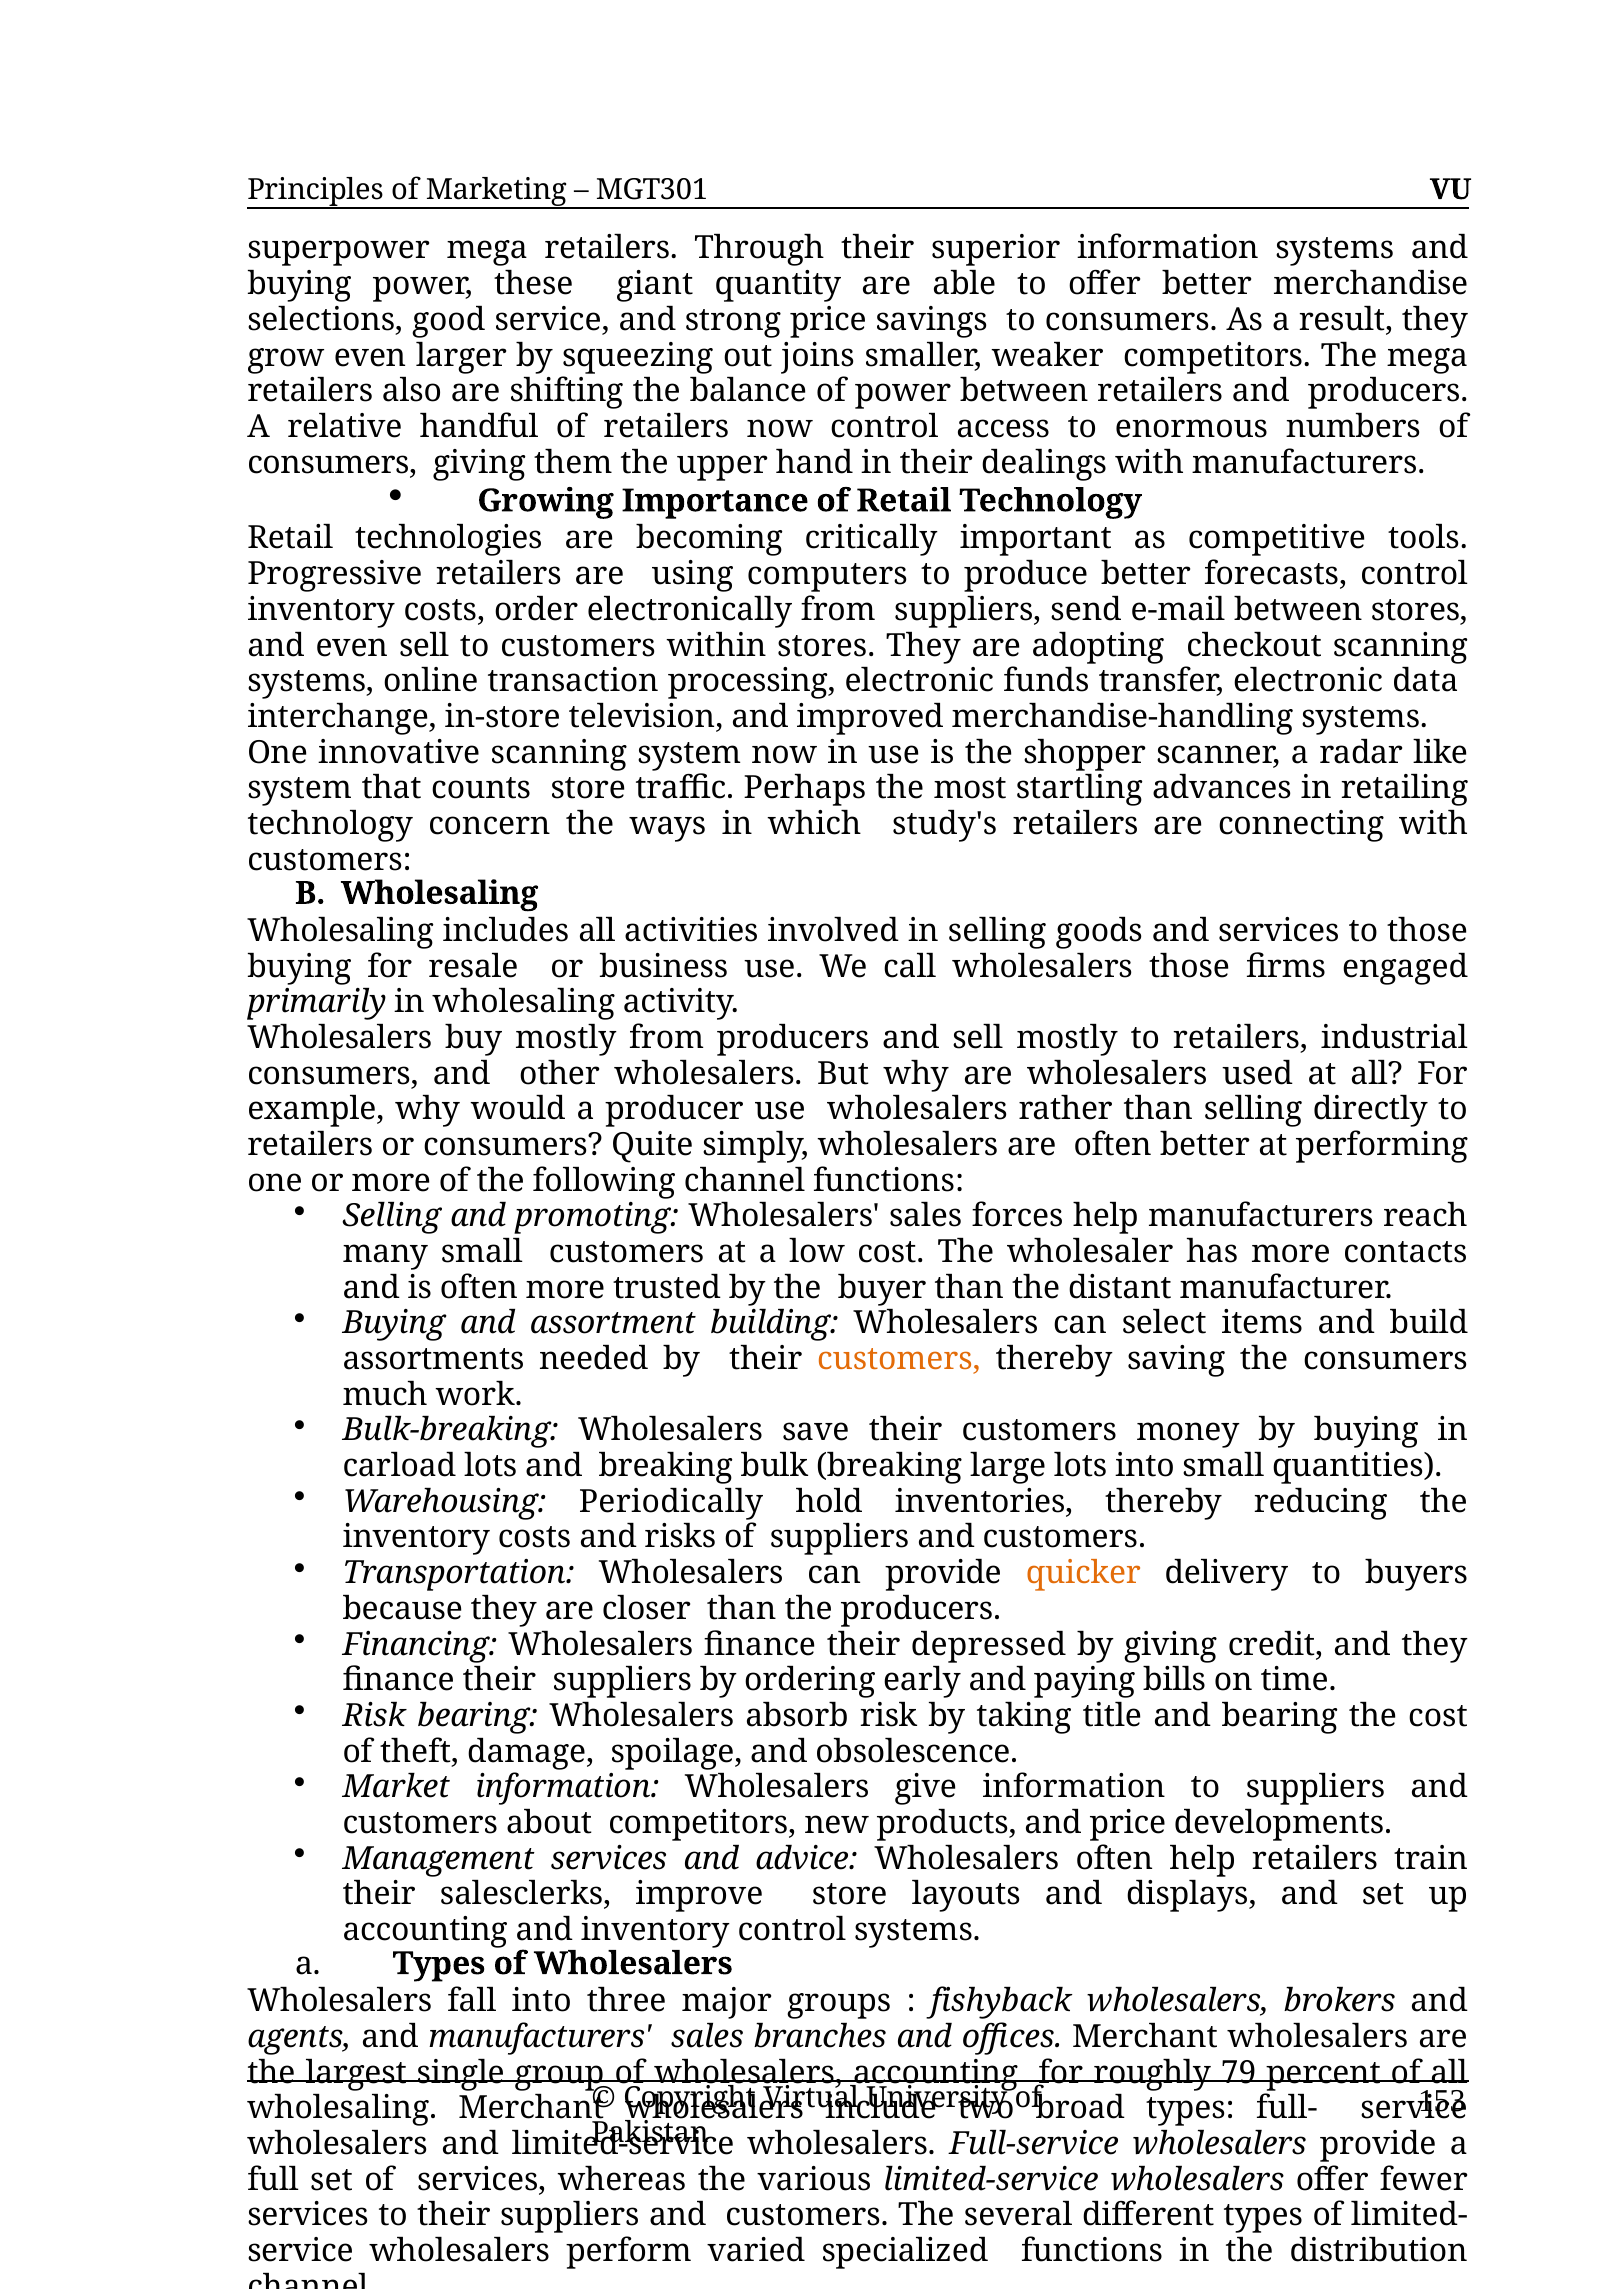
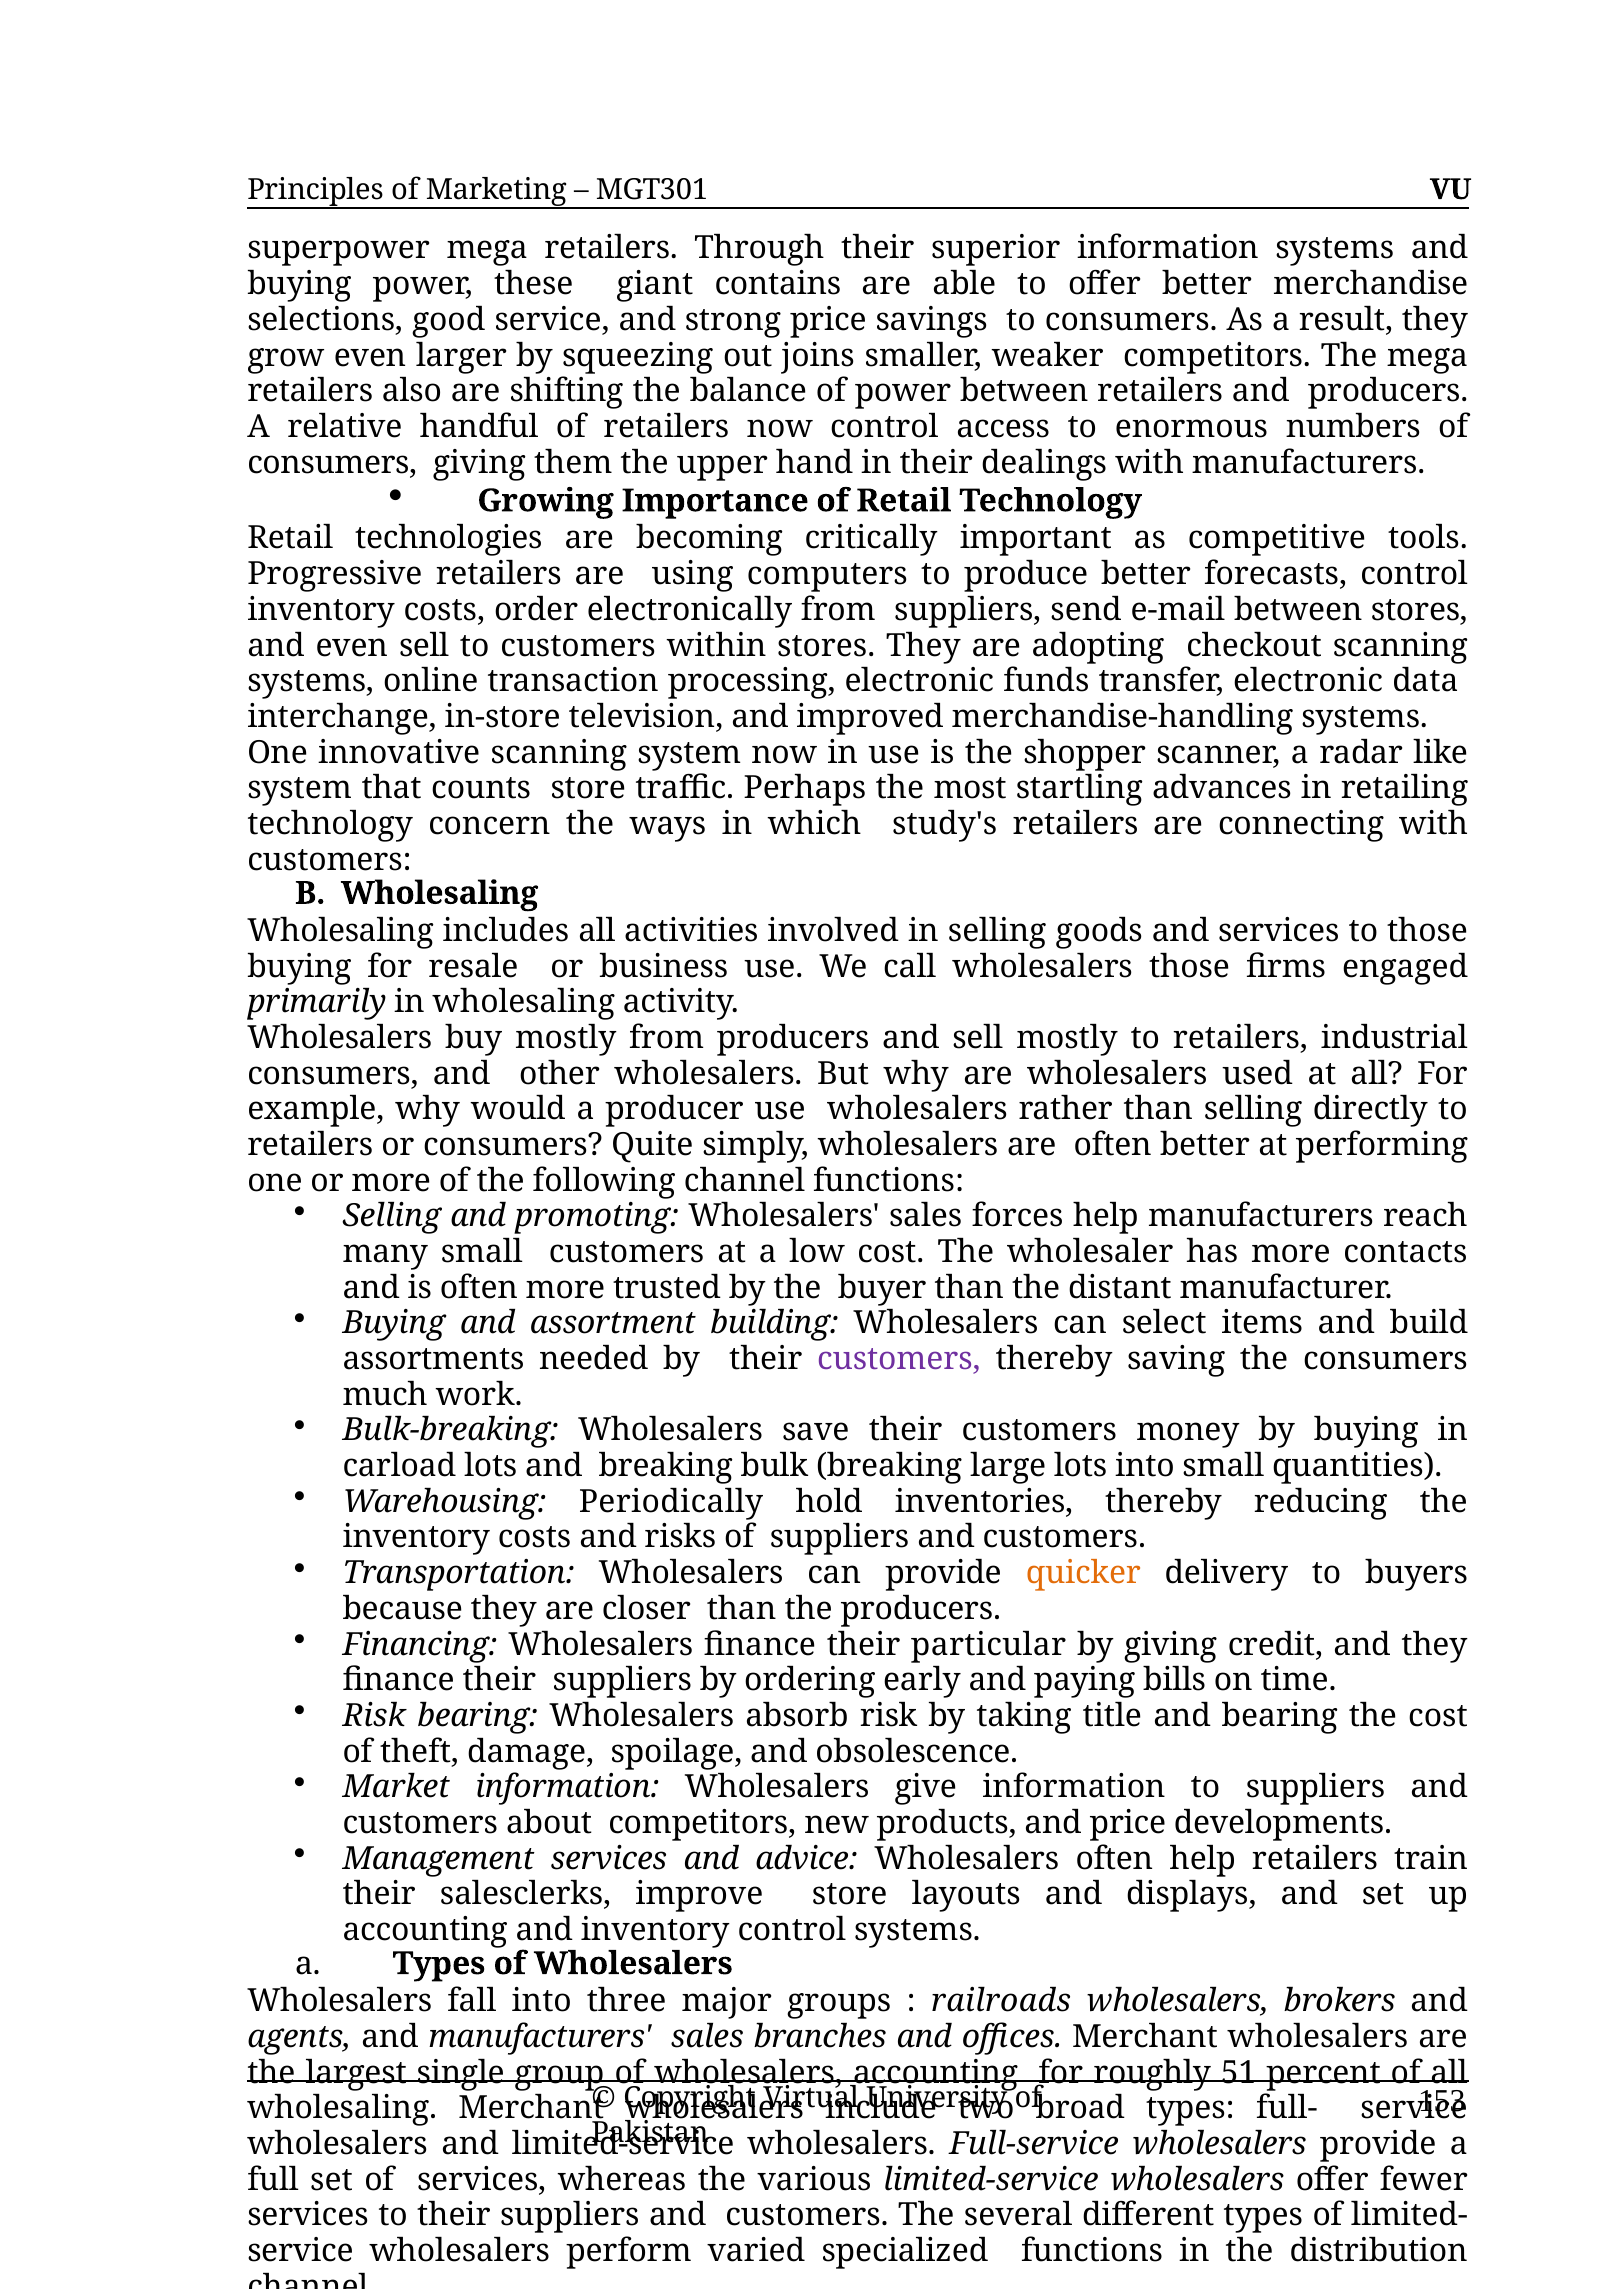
quantity: quantity -> contains (778, 284)
customers colour: orange -> purple (899, 1360)
depressed: depressed -> particular (989, 1645)
fishyback: fishyback -> railroads (1001, 2002)
79: 79 -> 51 (1239, 2073)
